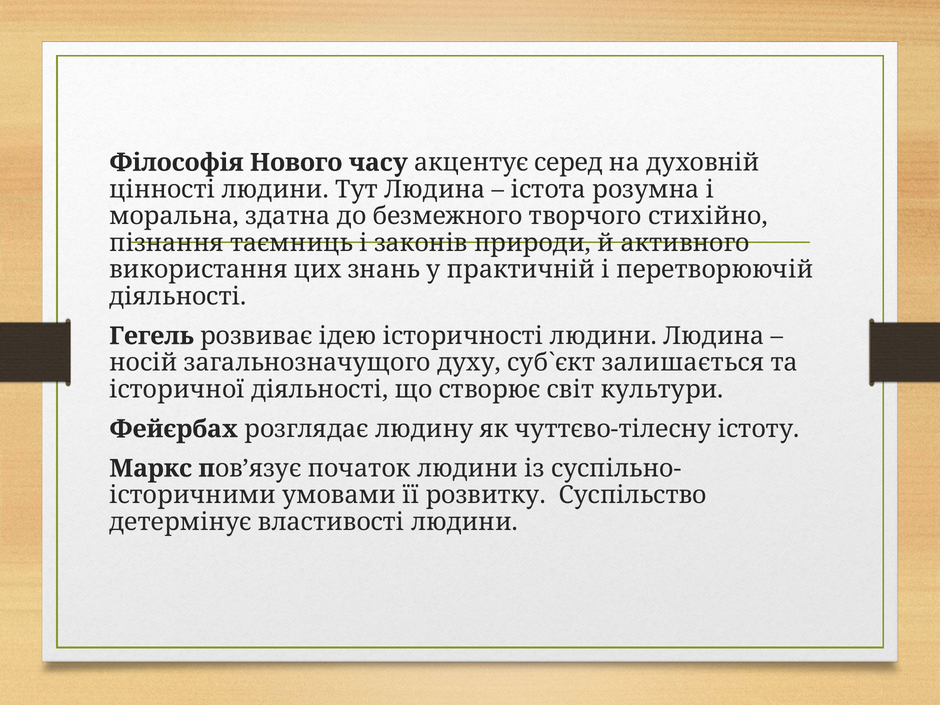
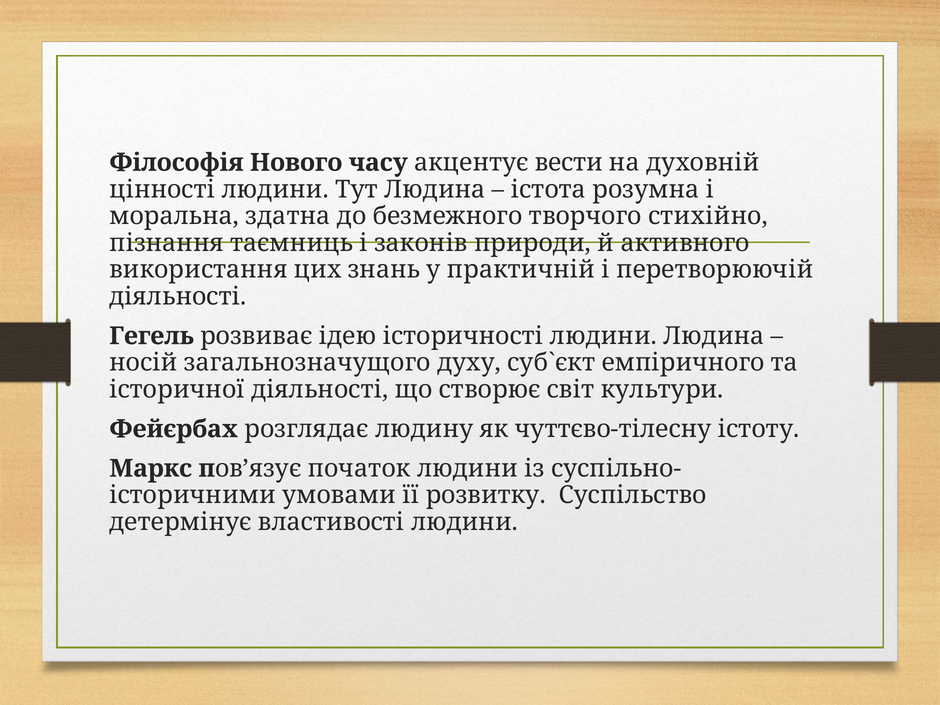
серед: серед -> вести (569, 163)
залишається: залишається -> емпіричного (683, 363)
